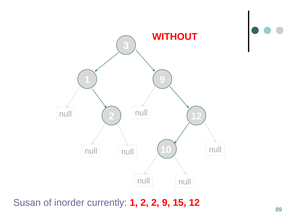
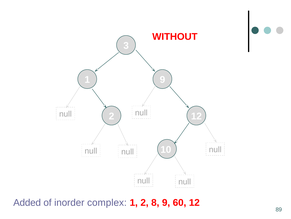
Susan: Susan -> Added (27, 202)
currently: currently -> complex (107, 202)
2 2: 2 -> 8 (155, 202)
15: 15 -> 60 (180, 202)
